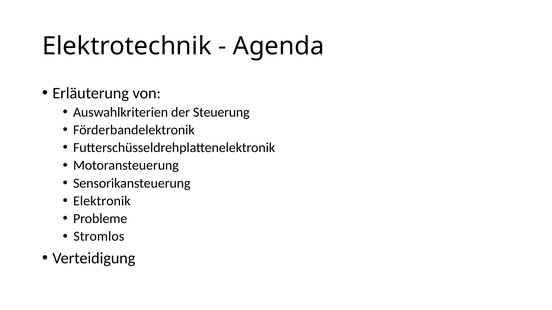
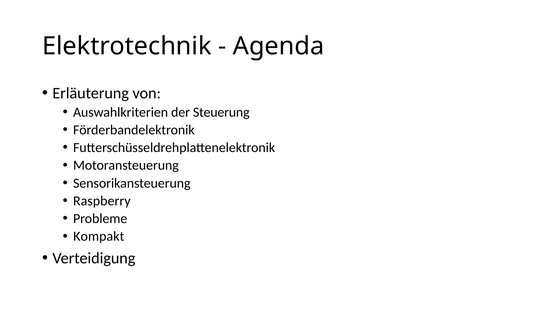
Elektronik: Elektronik -> Raspberry (102, 201)
Stromlos: Stromlos -> Kompakt (99, 237)
